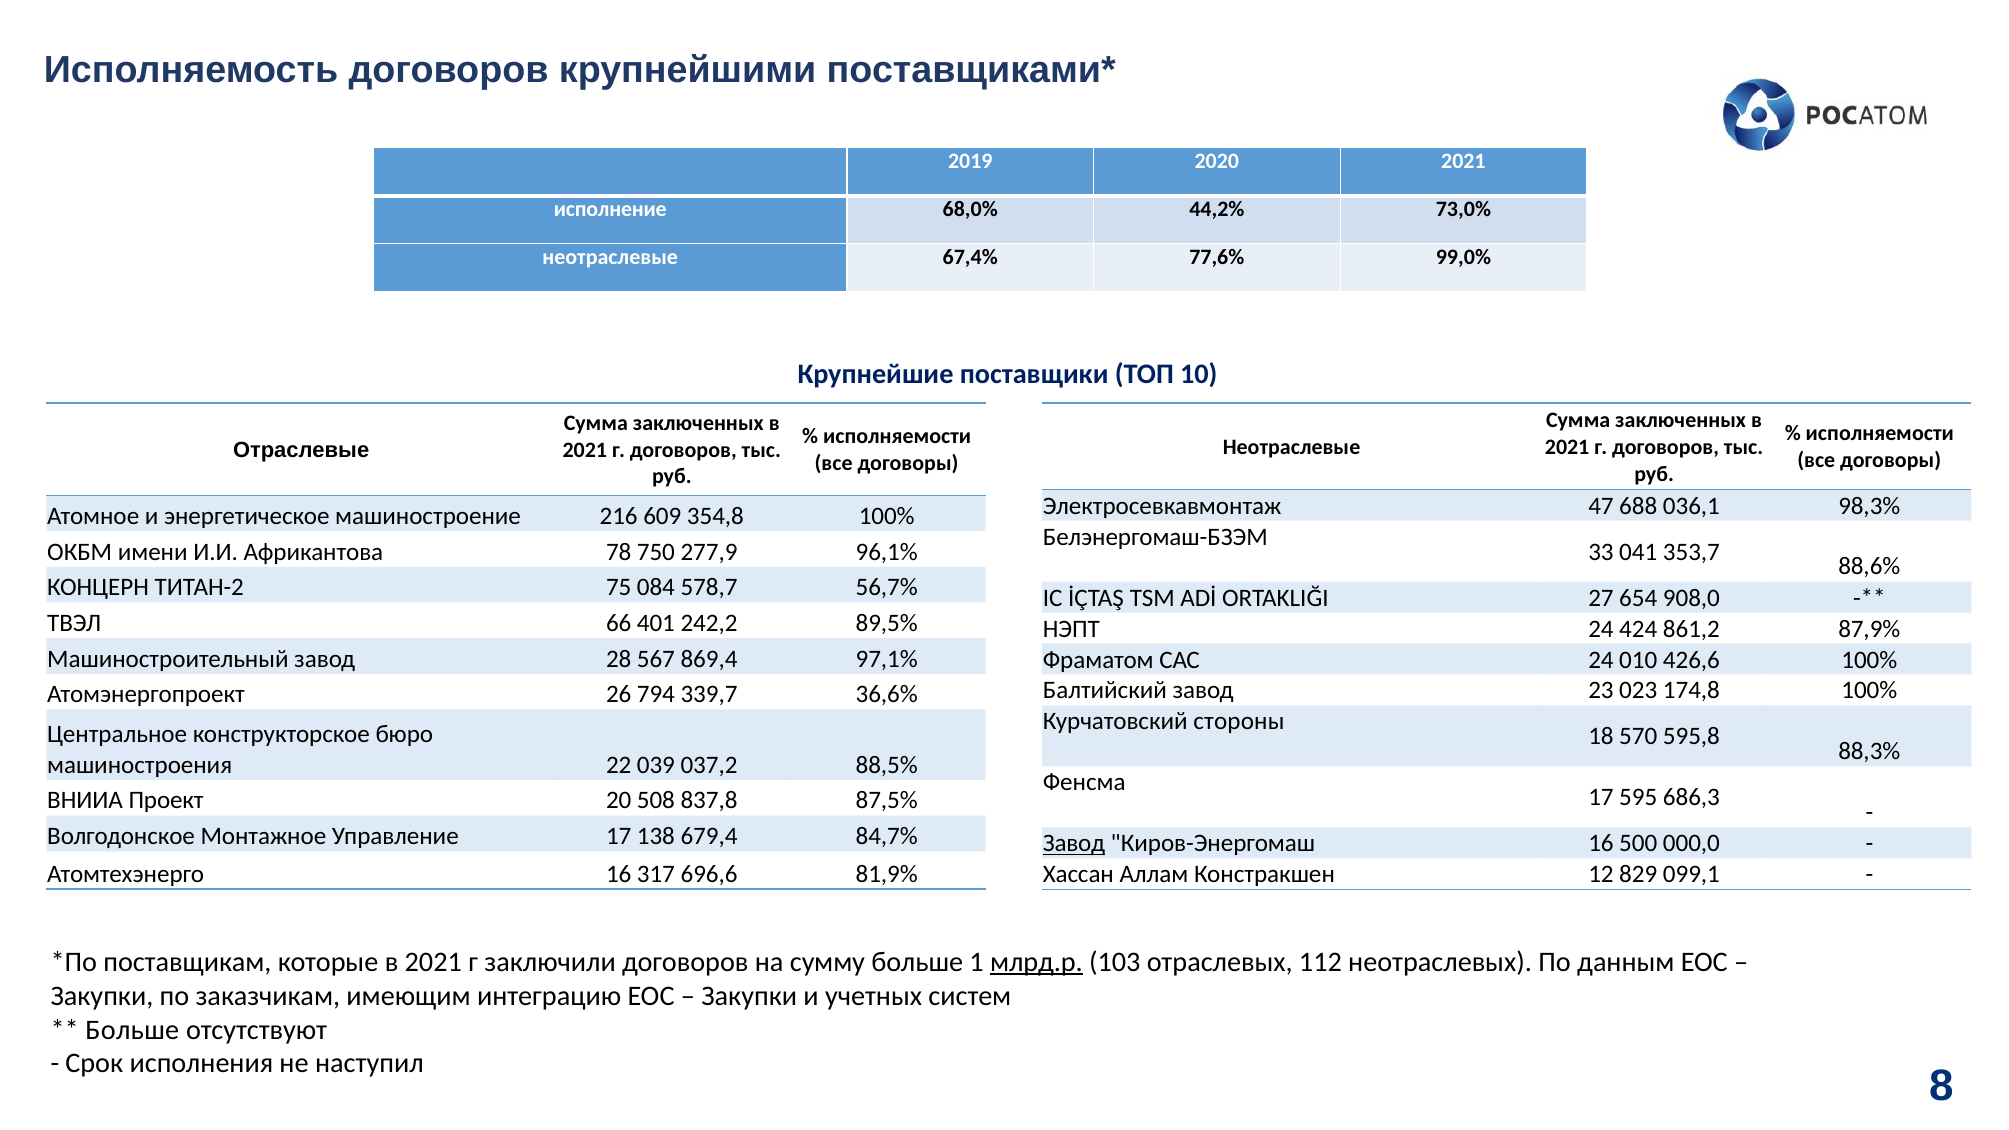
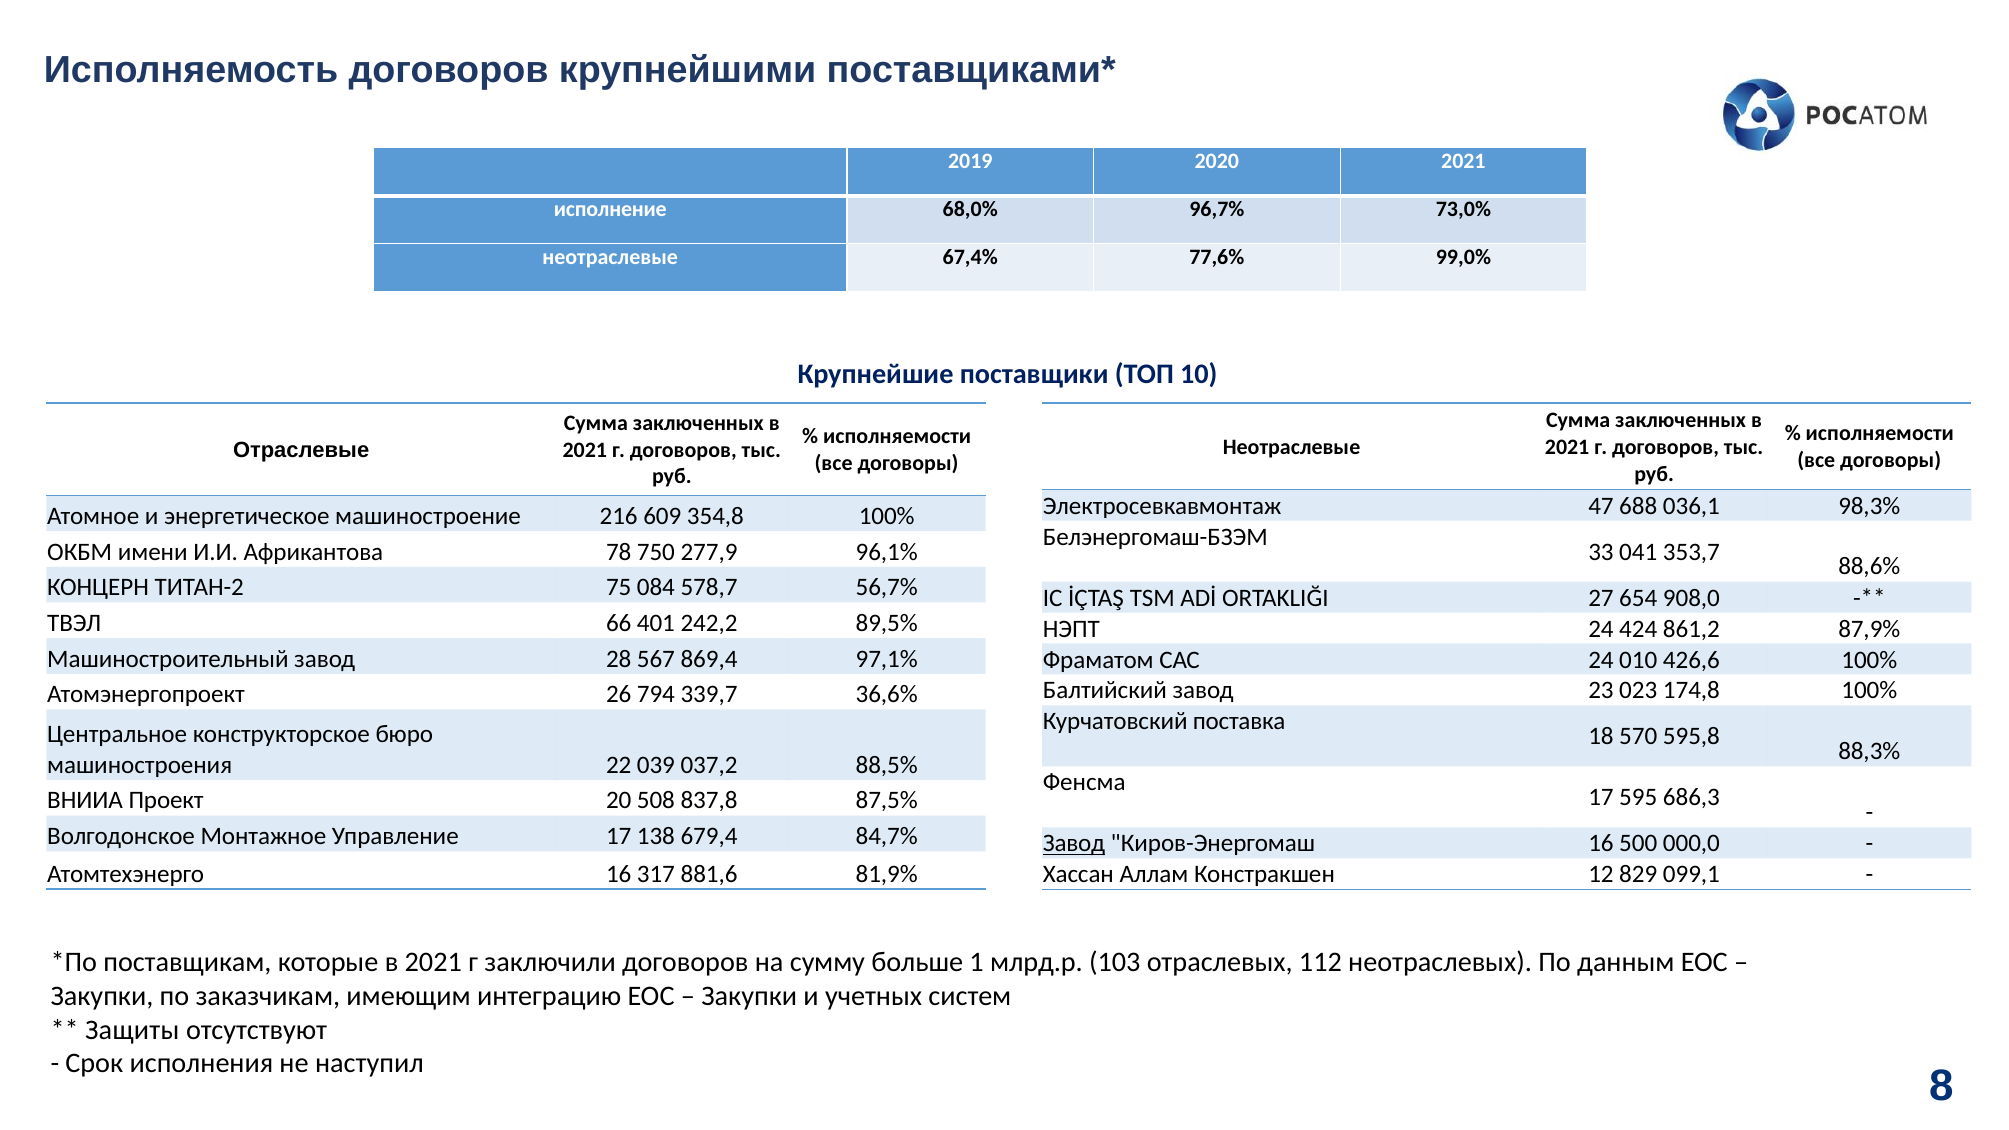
44,2%: 44,2% -> 96,7% (1217, 209)
стороны: стороны -> поставка (1239, 722)
696,6: 696,6 -> 881,6 (709, 874)
млрд.р underline: present -> none (1036, 962)
Больше: Больше -> Защиты (132, 1030)
